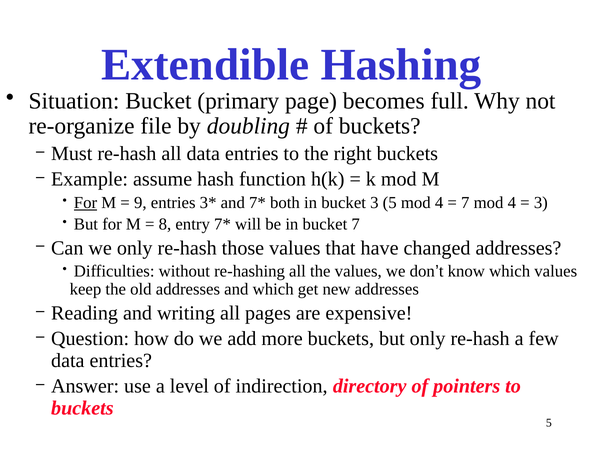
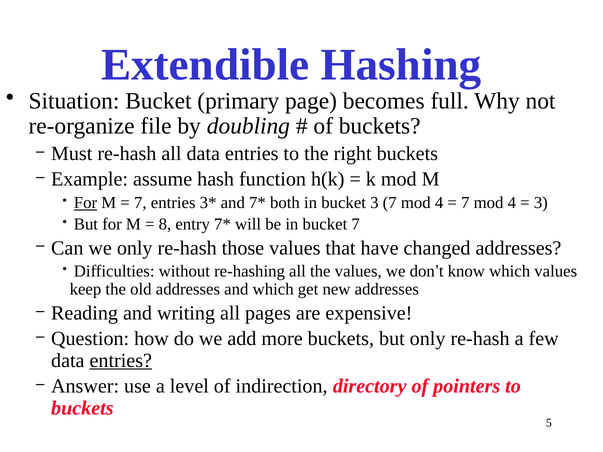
9: 9 -> 7 (140, 203)
3 5: 5 -> 7 (390, 203)
entries underline: none -> present (121, 361)
